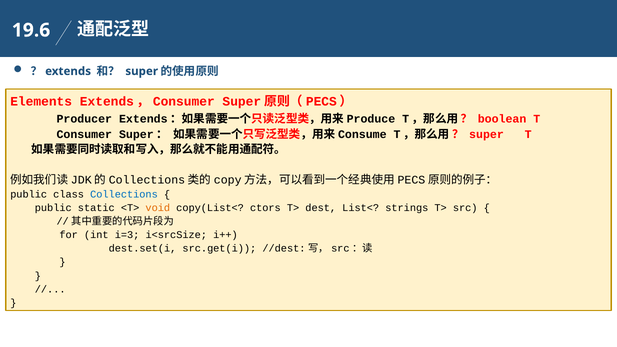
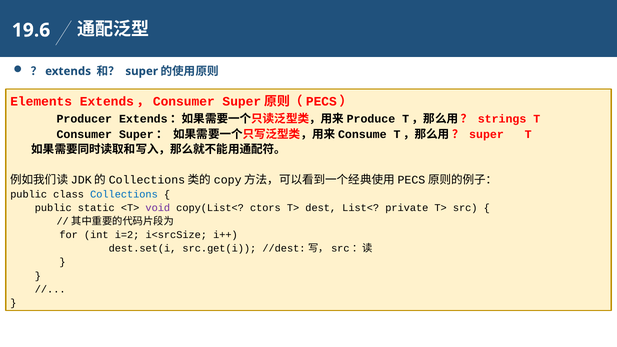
boolean: boolean -> strings (502, 119)
void colour: orange -> purple (158, 208)
strings: strings -> private (407, 208)
i=3: i=3 -> i=2 (127, 235)
